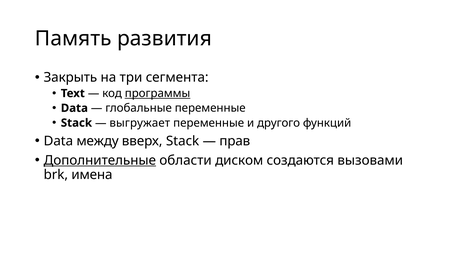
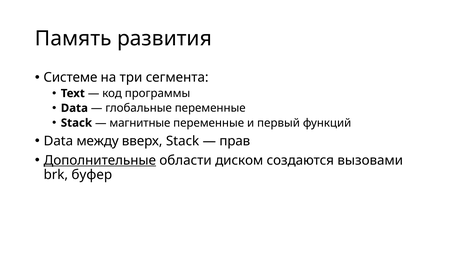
Закрыть: Закрыть -> Системе (70, 78)
программы underline: present -> none (158, 93)
выгружает: выгружает -> магнитные (140, 123)
другого: другого -> первый (279, 123)
имена: имена -> буфер (92, 175)
